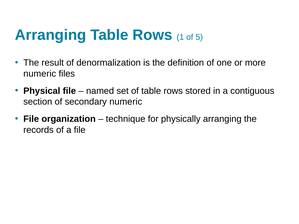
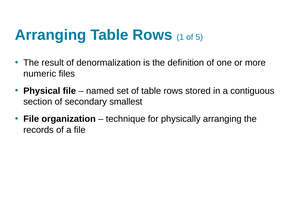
secondary numeric: numeric -> smallest (126, 102)
